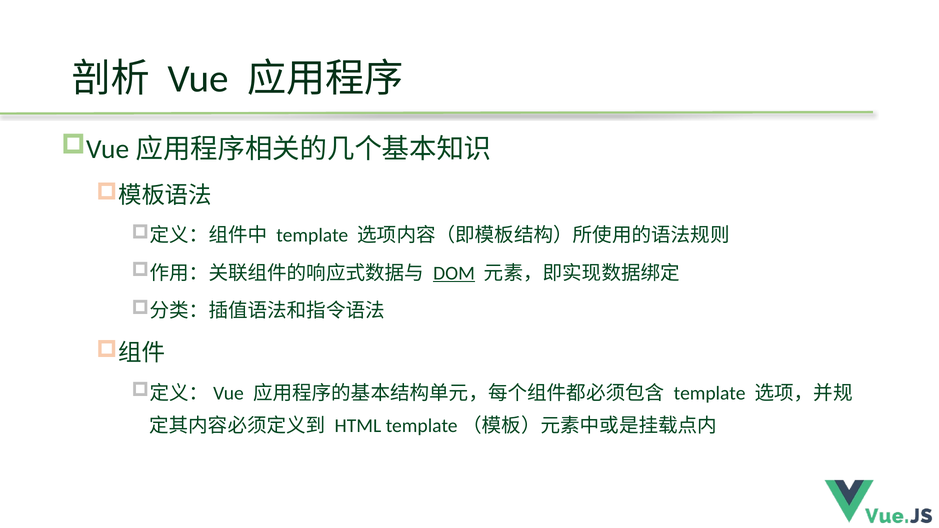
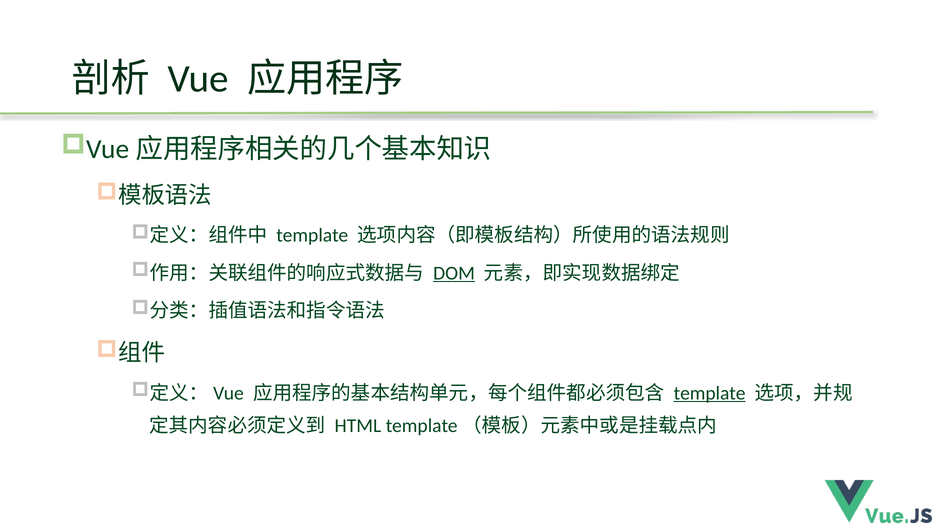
template underline: none -> present (710, 393)
